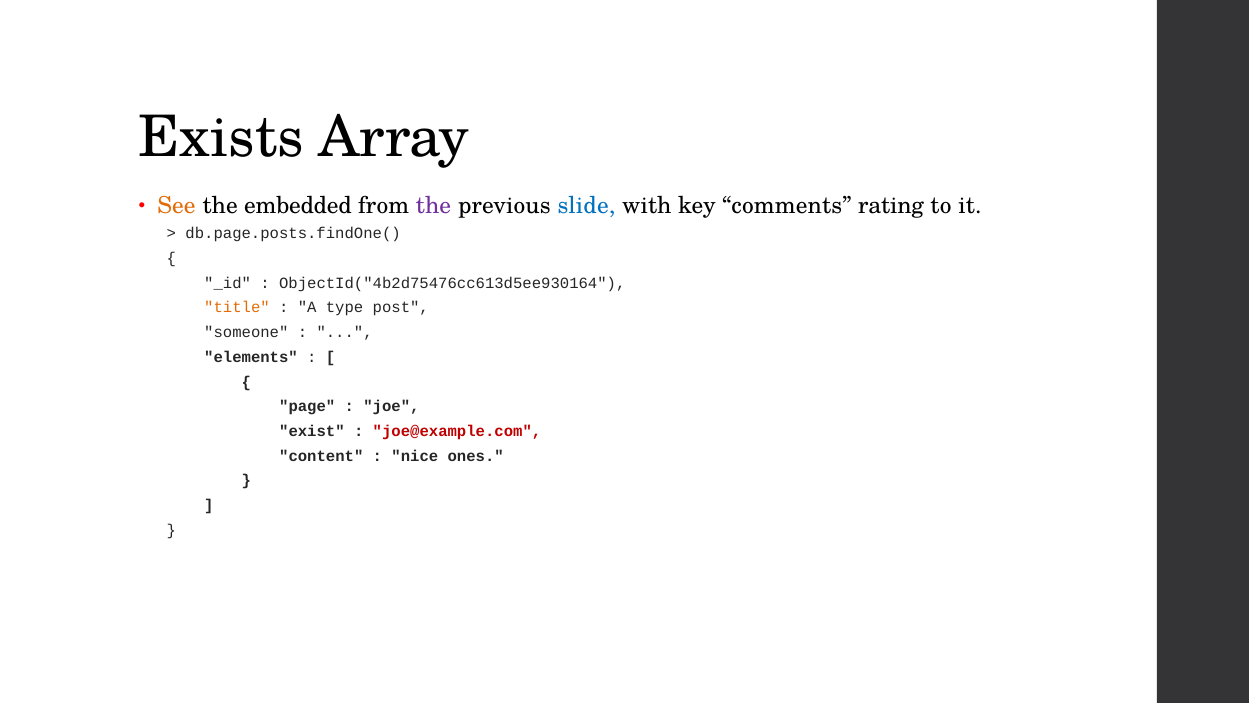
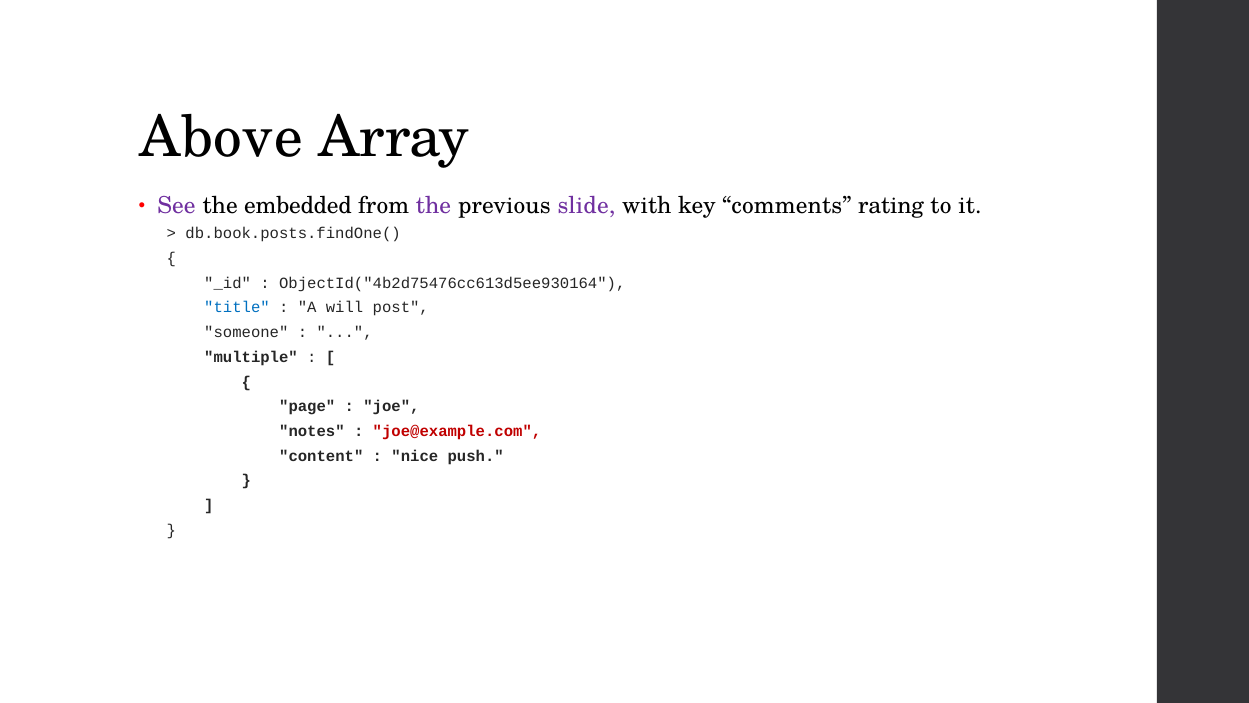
Exists: Exists -> Above (221, 137)
See colour: orange -> purple (177, 206)
slide colour: blue -> purple (586, 206)
db.page.posts.findOne(: db.page.posts.findOne( -> db.book.posts.findOne( (293, 234)
title colour: orange -> blue (237, 308)
type: type -> will (345, 308)
elements: elements -> multiple (251, 357)
exist: exist -> notes (312, 431)
ones: ones -> push (476, 456)
